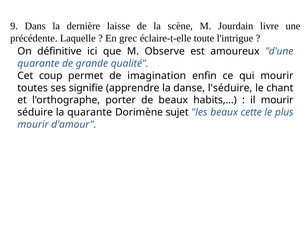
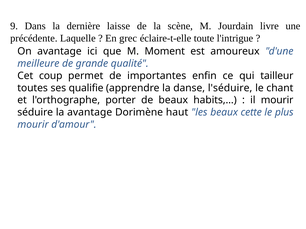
On définitive: définitive -> avantage (59, 51)
Observe: Observe -> Moment (165, 51)
quarante: quarante -> meilleure (38, 64)
imagination: imagination -> importantes (157, 76)
qui mourir: mourir -> tailleur (277, 76)
signifie: signifie -> qualifie (86, 88)
la quarante: quarante -> avantage (90, 113)
sujet: sujet -> haut (177, 113)
